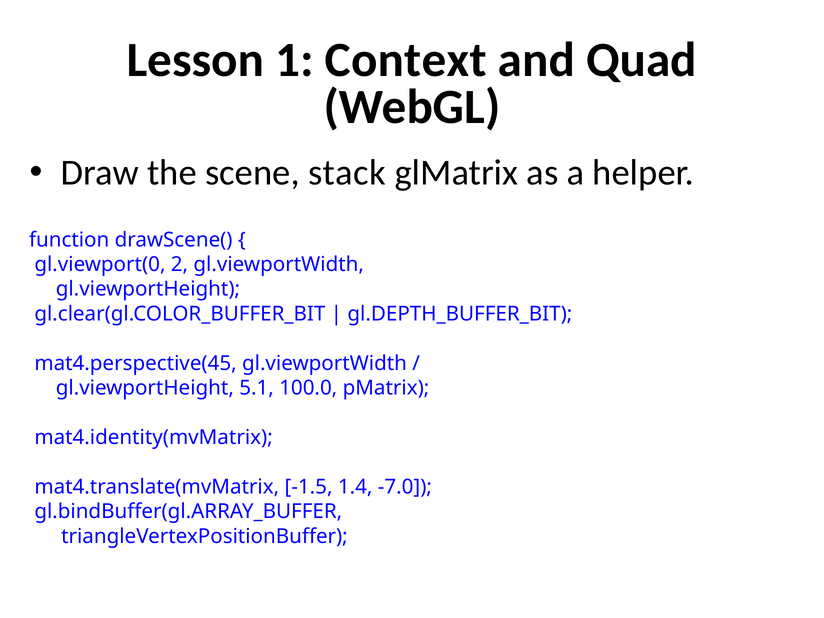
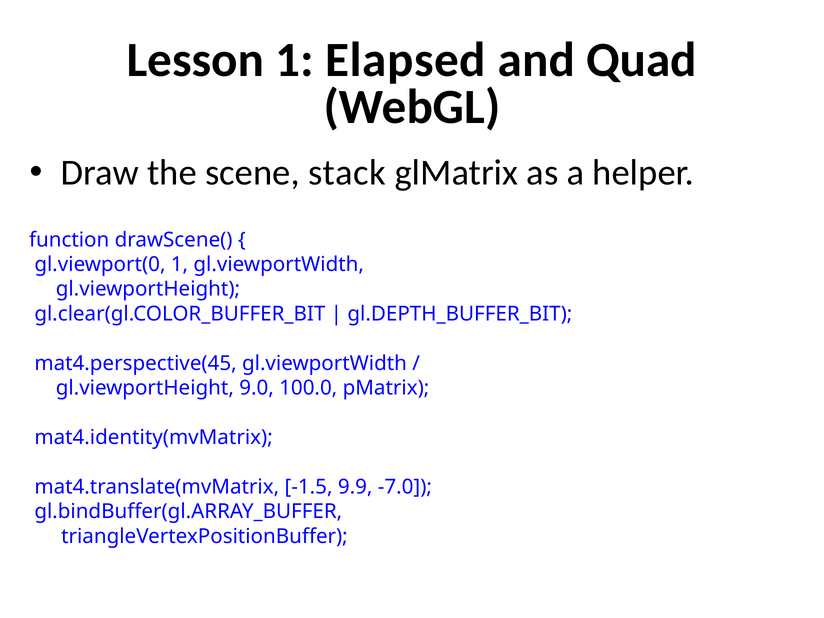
Context: Context -> Elapsed (406, 60)
gl.viewport(0 2: 2 -> 1 (179, 264)
5.1: 5.1 -> 9.0 (257, 388)
1.4: 1.4 -> 9.9 (355, 487)
